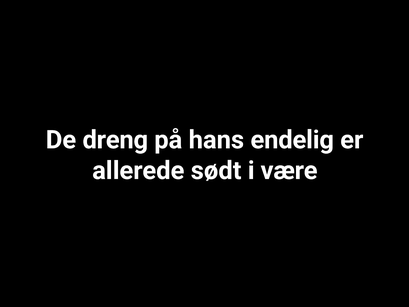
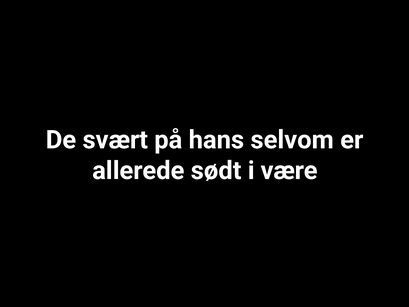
dreng: dreng -> svært (115, 140)
endelig: endelig -> selvom (292, 140)
